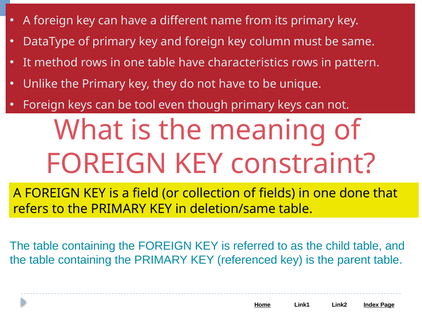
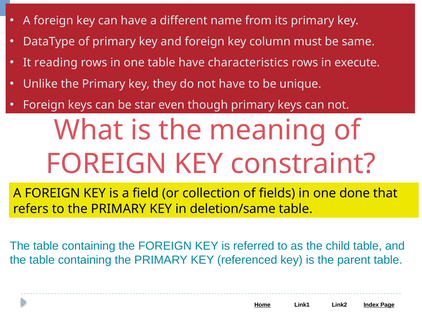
method: method -> reading (56, 63)
pattern: pattern -> execute (357, 63)
tool: tool -> star (145, 105)
